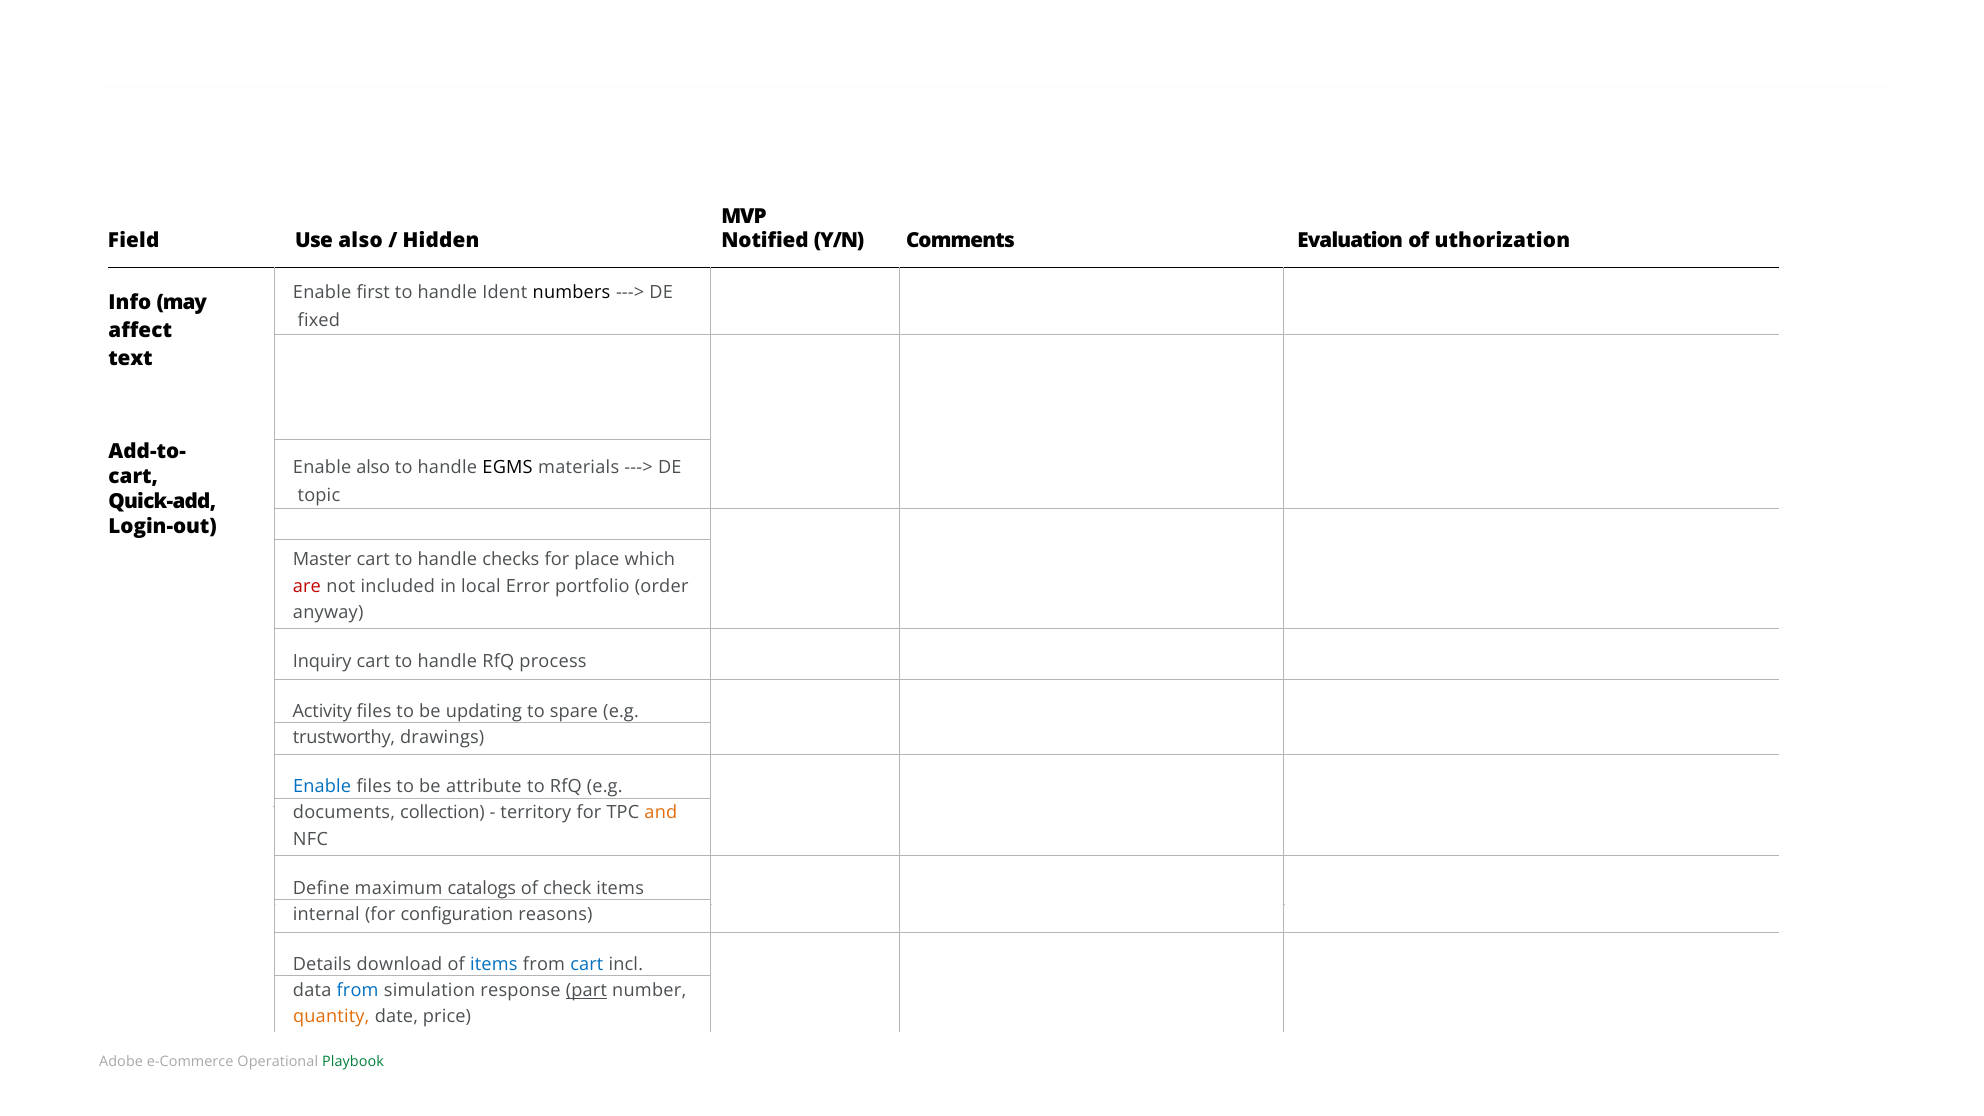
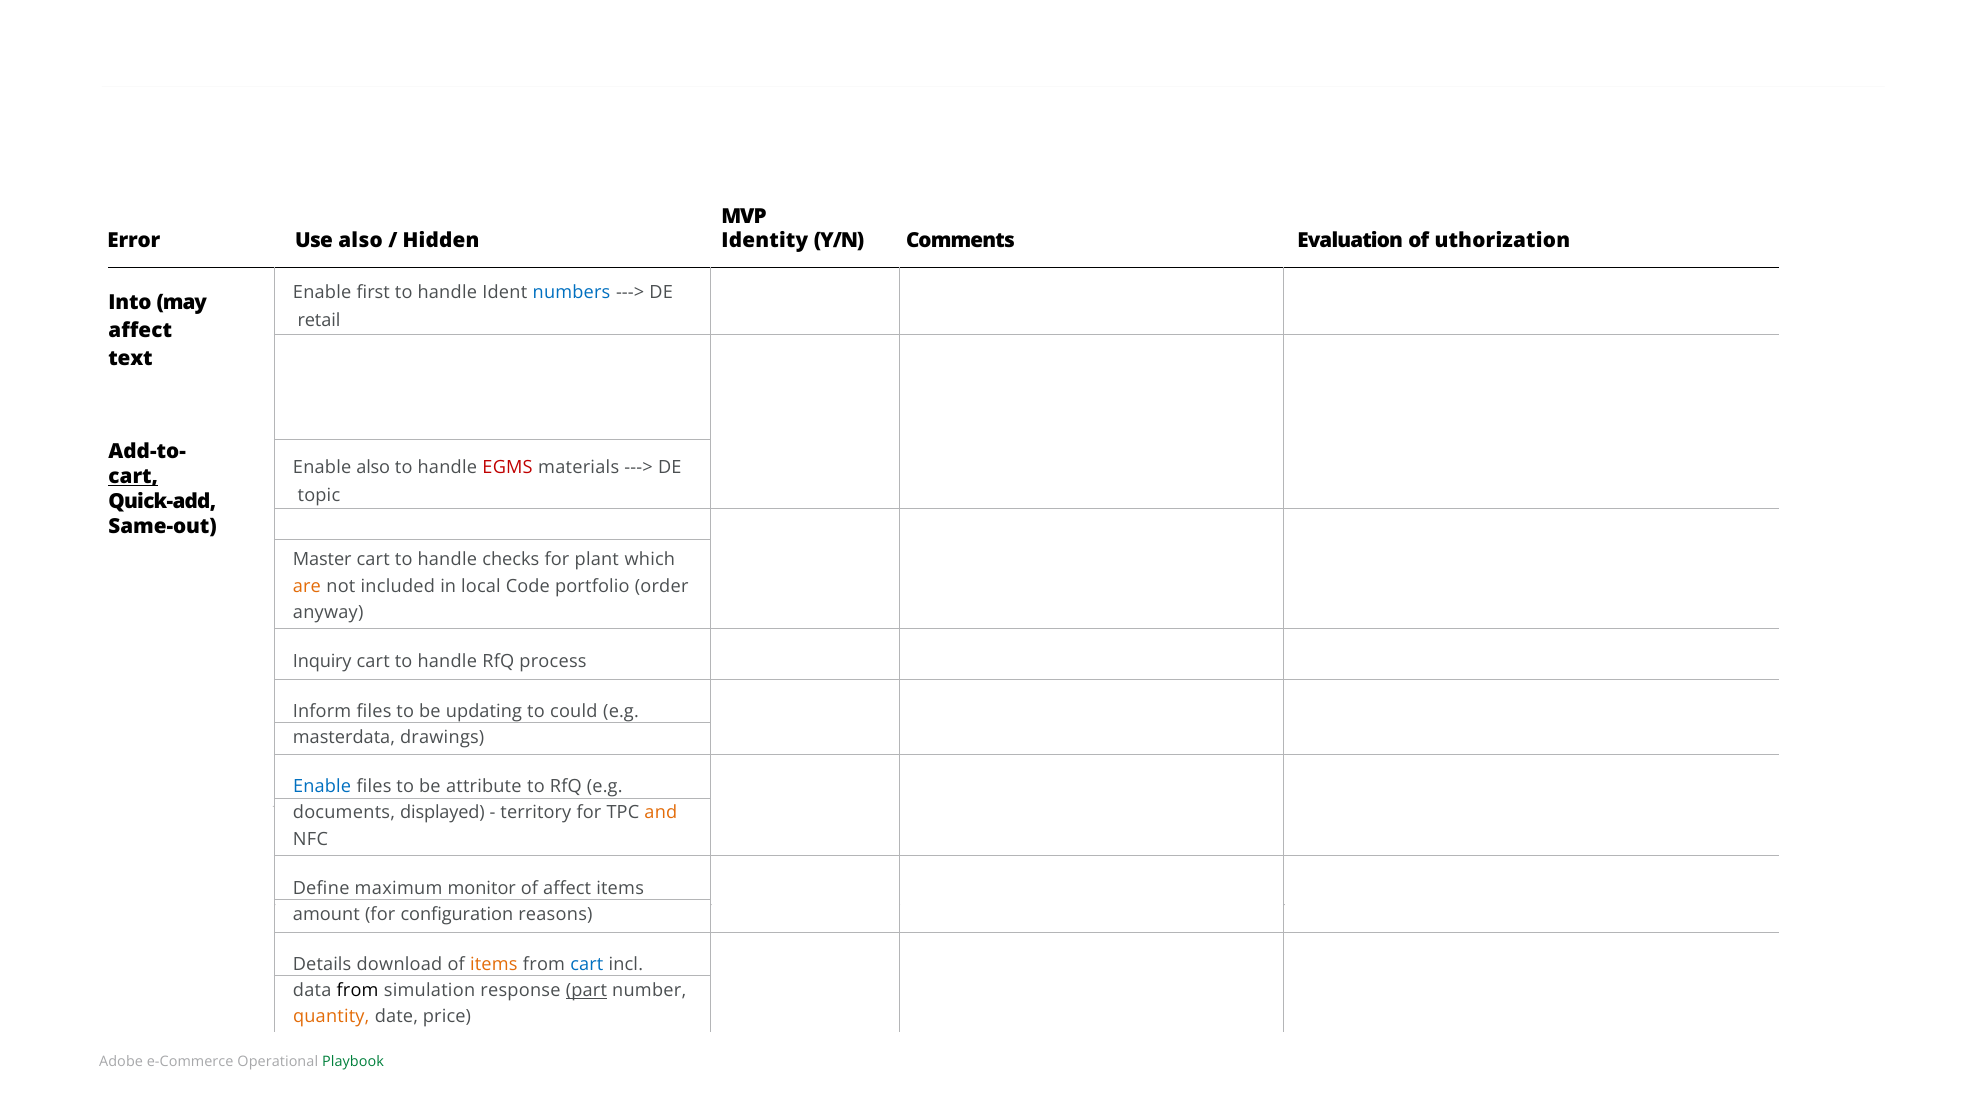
Field: Field -> Error (134, 241)
Notified: Notified -> Identity (765, 241)
numbers colour: black -> blue (571, 292)
Info: Info -> Into (130, 303)
fixed: fixed -> retail (319, 320)
EGMS colour: black -> red (508, 468)
cart underline: none -> present (133, 477)
Login-out: Login-out -> Same-out (163, 526)
place: place -> plant (597, 560)
are colour: red -> orange (307, 586)
Error: Error -> Code (528, 586)
Activity: Activity -> Inform (322, 711)
spare: spare -> could (574, 711)
trustworthy: trustworthy -> masterdata (344, 737)
collection: collection -> displayed (442, 813)
catalogs: catalogs -> monitor (482, 889)
of check: check -> affect (567, 889)
internal: internal -> amount (326, 915)
items colour: blue -> orange (494, 964)
from colour: blue -> black (358, 990)
